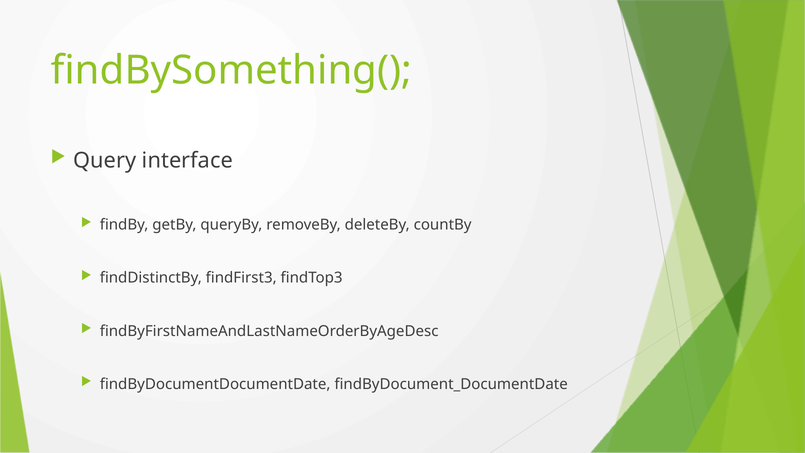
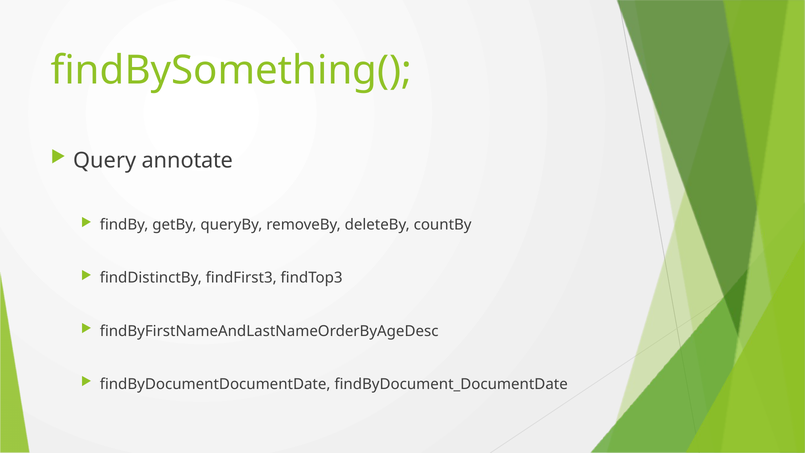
interface: interface -> annotate (188, 160)
